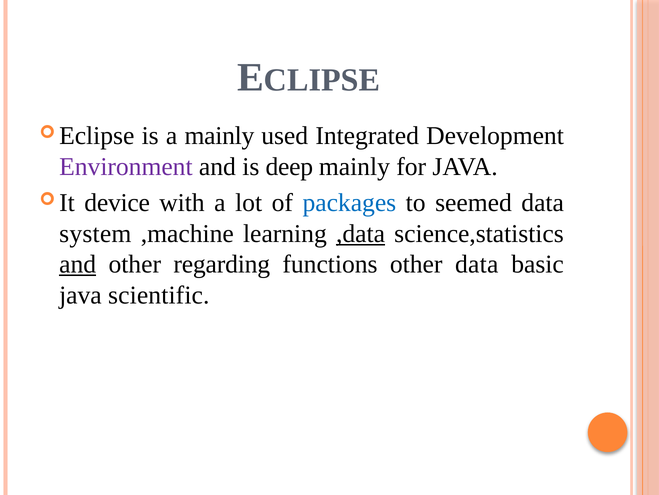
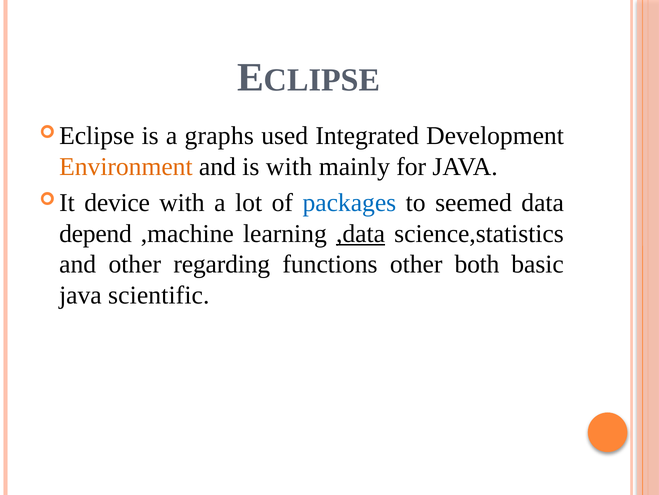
a mainly: mainly -> graphs (219, 136)
Environment colour: purple -> orange (126, 166)
is deep: deep -> with (289, 166)
system: system -> depend (96, 233)
and underline: present -> none (78, 264)
other data: data -> both (477, 264)
